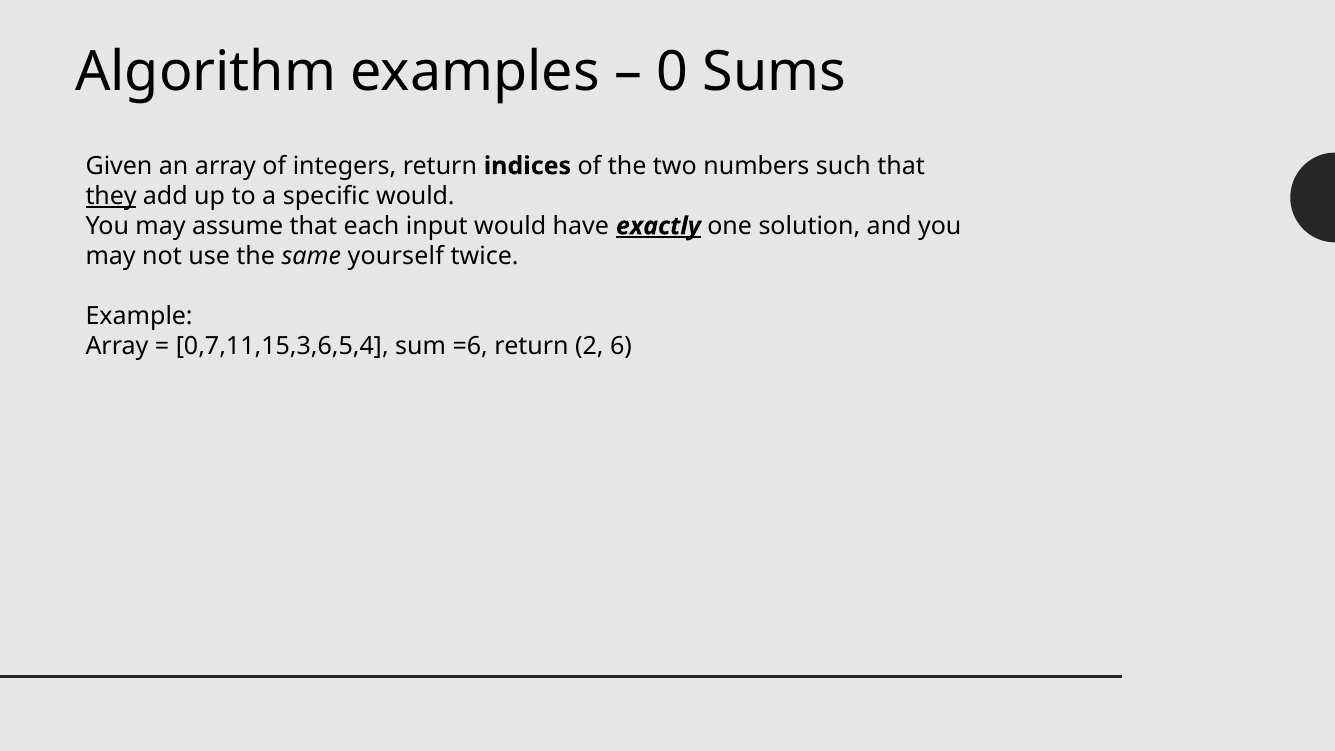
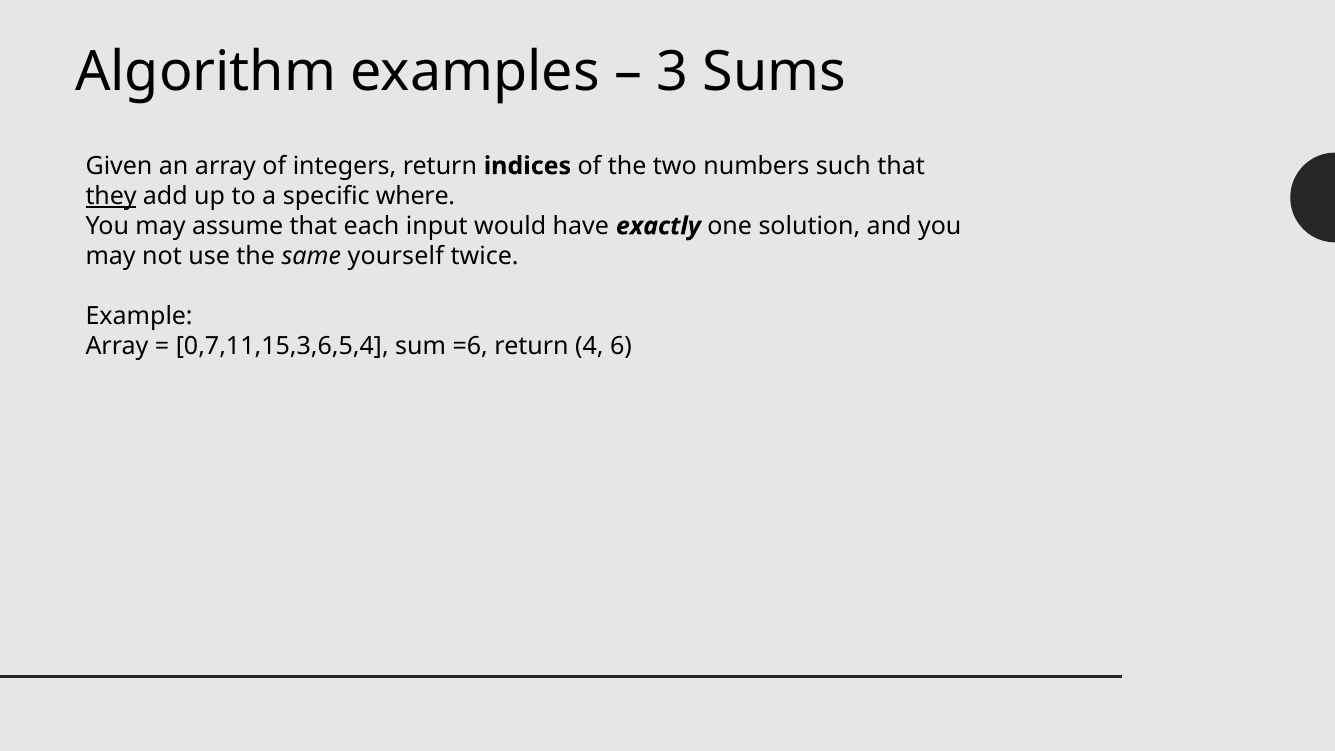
0: 0 -> 3 (672, 72)
specific would: would -> where (416, 196)
exactly underline: present -> none (658, 226)
2: 2 -> 4 (589, 346)
